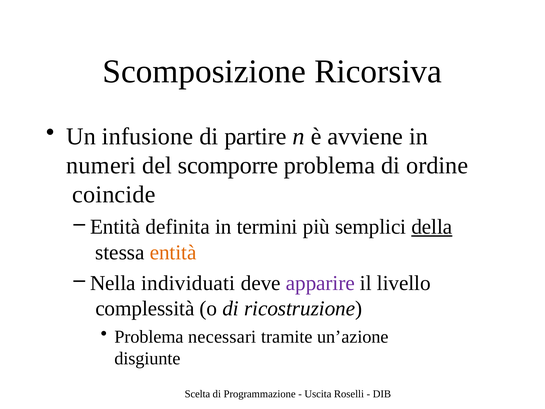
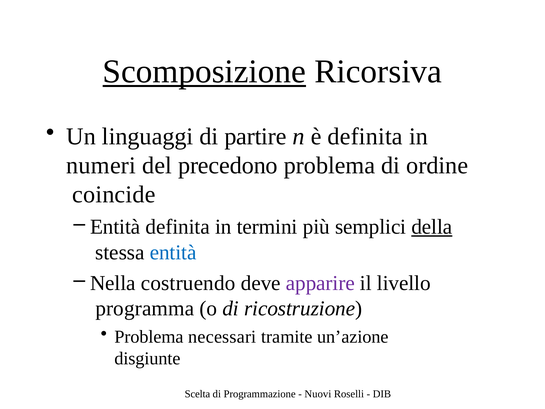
Scomposizione underline: none -> present (204, 72)
infusione: infusione -> linguaggi (148, 136)
è avviene: avviene -> definita (365, 136)
scomporre: scomporre -> precedono (228, 165)
entità colour: orange -> blue (173, 252)
individuati: individuati -> costruendo (188, 283)
complessità: complessità -> programma (145, 308)
Uscita: Uscita -> Nuovi (318, 394)
